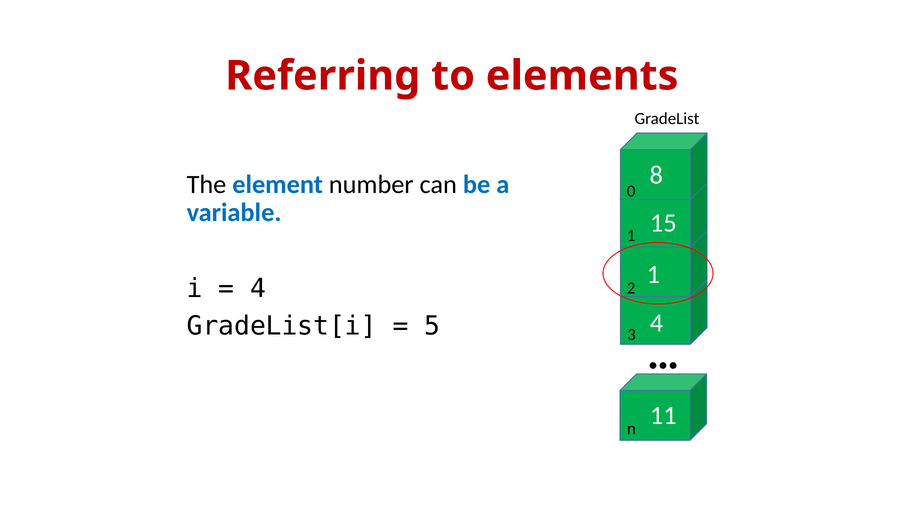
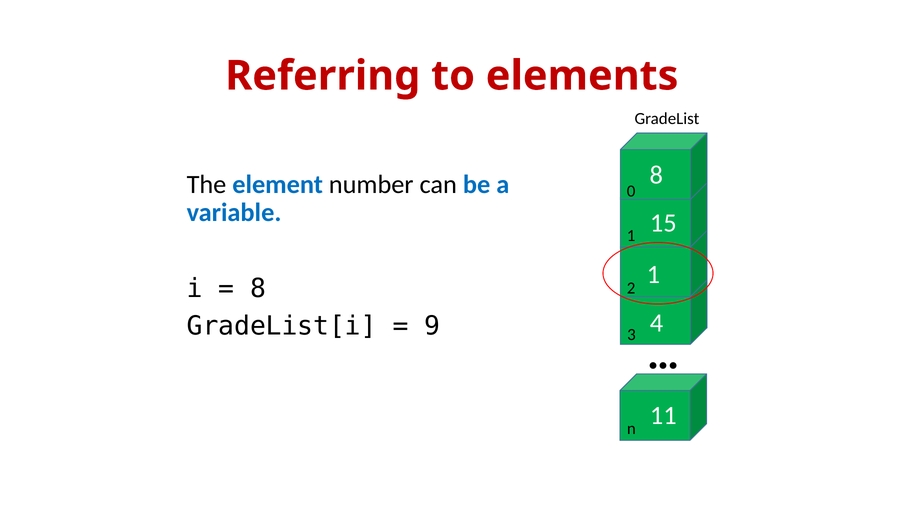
4: 4 -> 8 (258, 289)
5: 5 -> 9 (432, 326)
